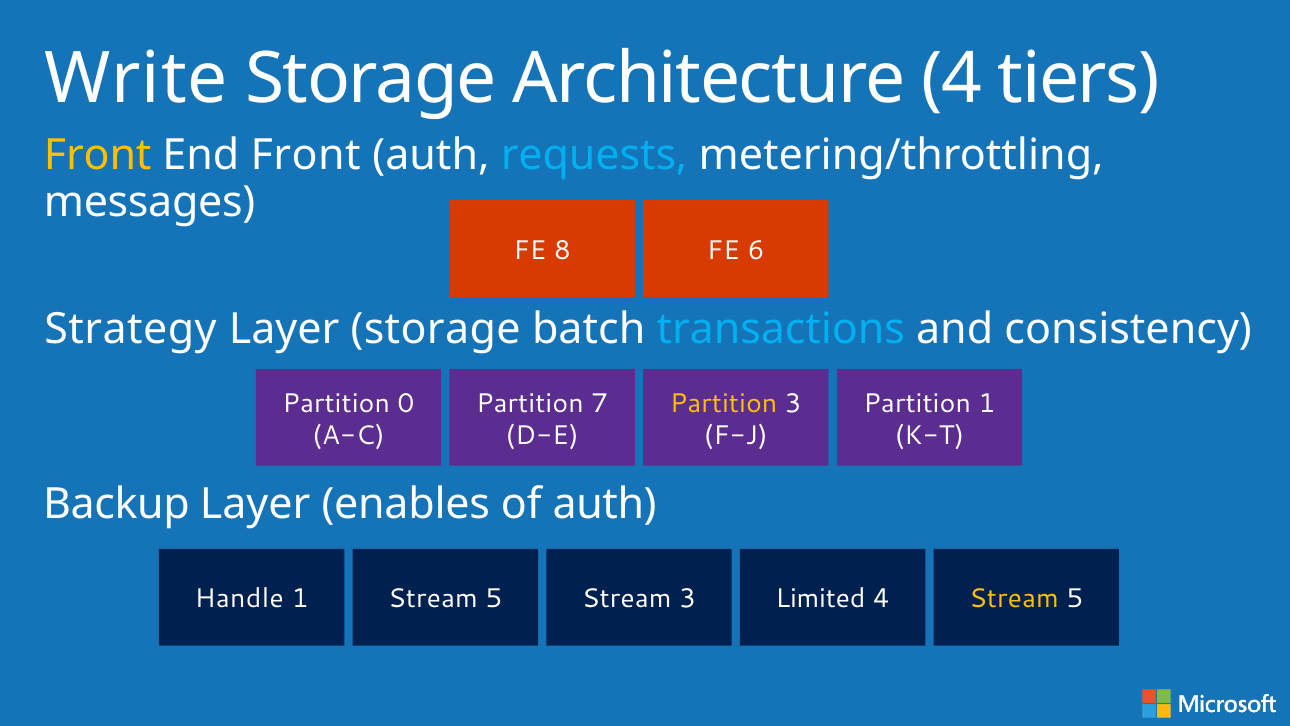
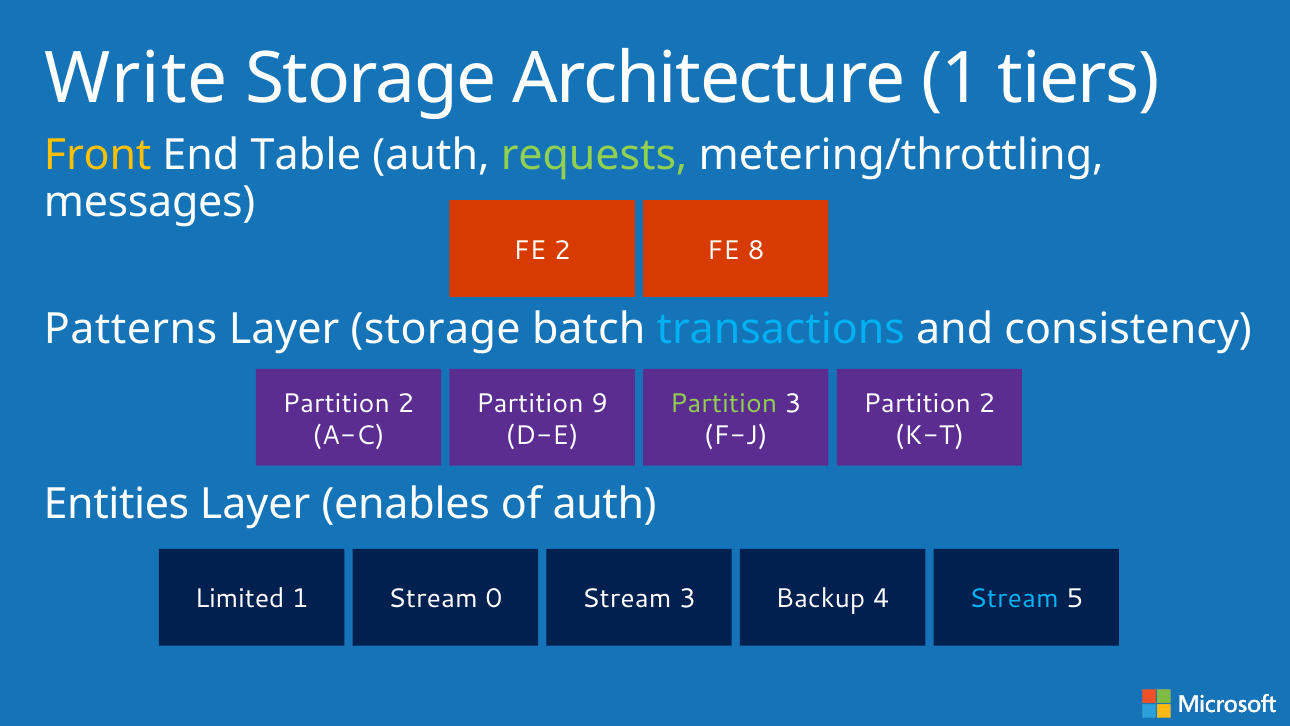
Architecture 4: 4 -> 1 (952, 78)
End Front: Front -> Table (306, 155)
requests colour: light blue -> light green (594, 155)
FE 8: 8 -> 2 (562, 250)
6: 6 -> 8 (756, 250)
Strategy: Strategy -> Patterns (131, 329)
0: 0 -> 2 (406, 403)
7: 7 -> 9 (600, 403)
Partition colour: yellow -> light green (724, 403)
1: 1 -> 2 (987, 403)
Backup: Backup -> Entities (116, 504)
Handle: Handle -> Limited (240, 599)
1 Stream 5: 5 -> 0 (494, 599)
Limited: Limited -> Backup (820, 599)
Stream colour: yellow -> light blue (1014, 599)
